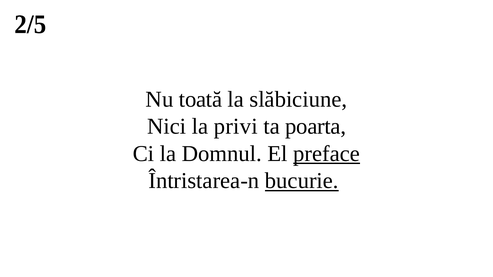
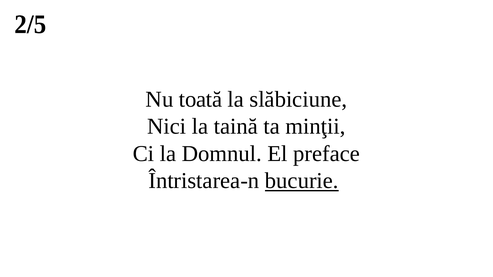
privi: privi -> taină (236, 127)
poarta: poarta -> minţii (316, 127)
preface underline: present -> none (327, 154)
